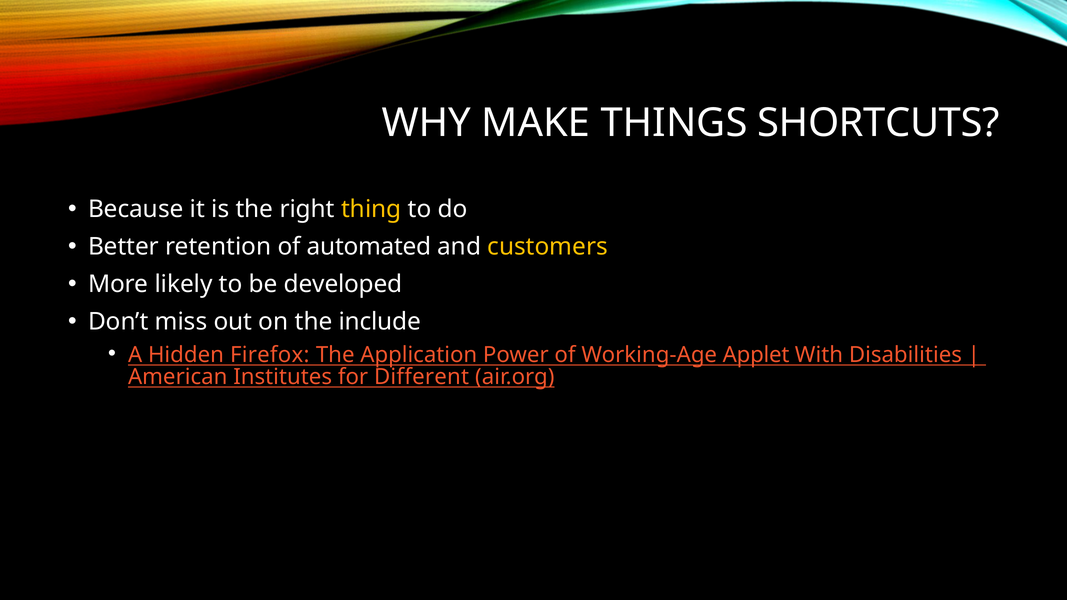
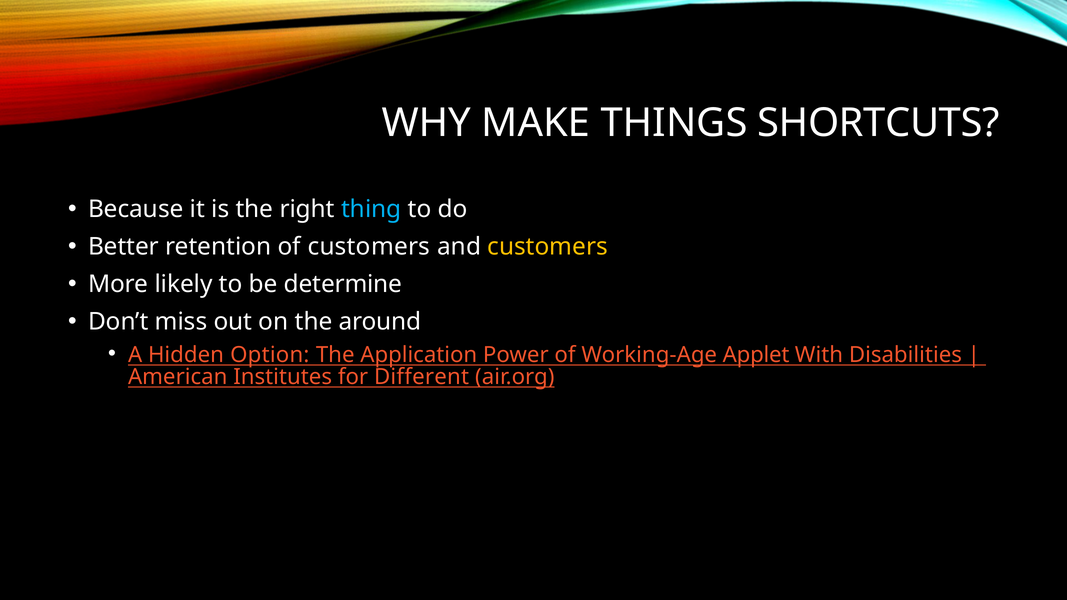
thing colour: yellow -> light blue (371, 209)
of automated: automated -> customers (369, 247)
developed: developed -> determine (343, 284)
include: include -> around (380, 322)
Firefox: Firefox -> Option (270, 355)
